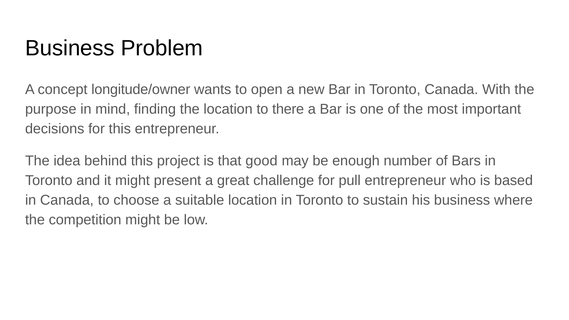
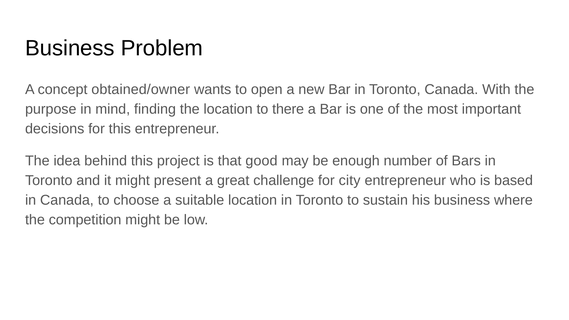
longitude/owner: longitude/owner -> obtained/owner (141, 89)
pull: pull -> city (350, 181)
